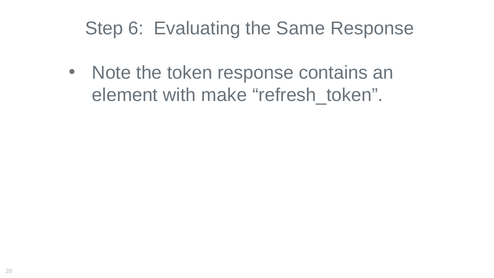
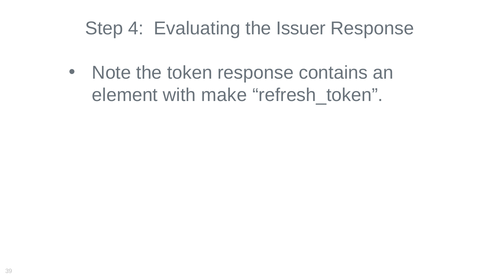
6: 6 -> 4 (136, 28)
Same: Same -> Issuer (301, 28)
